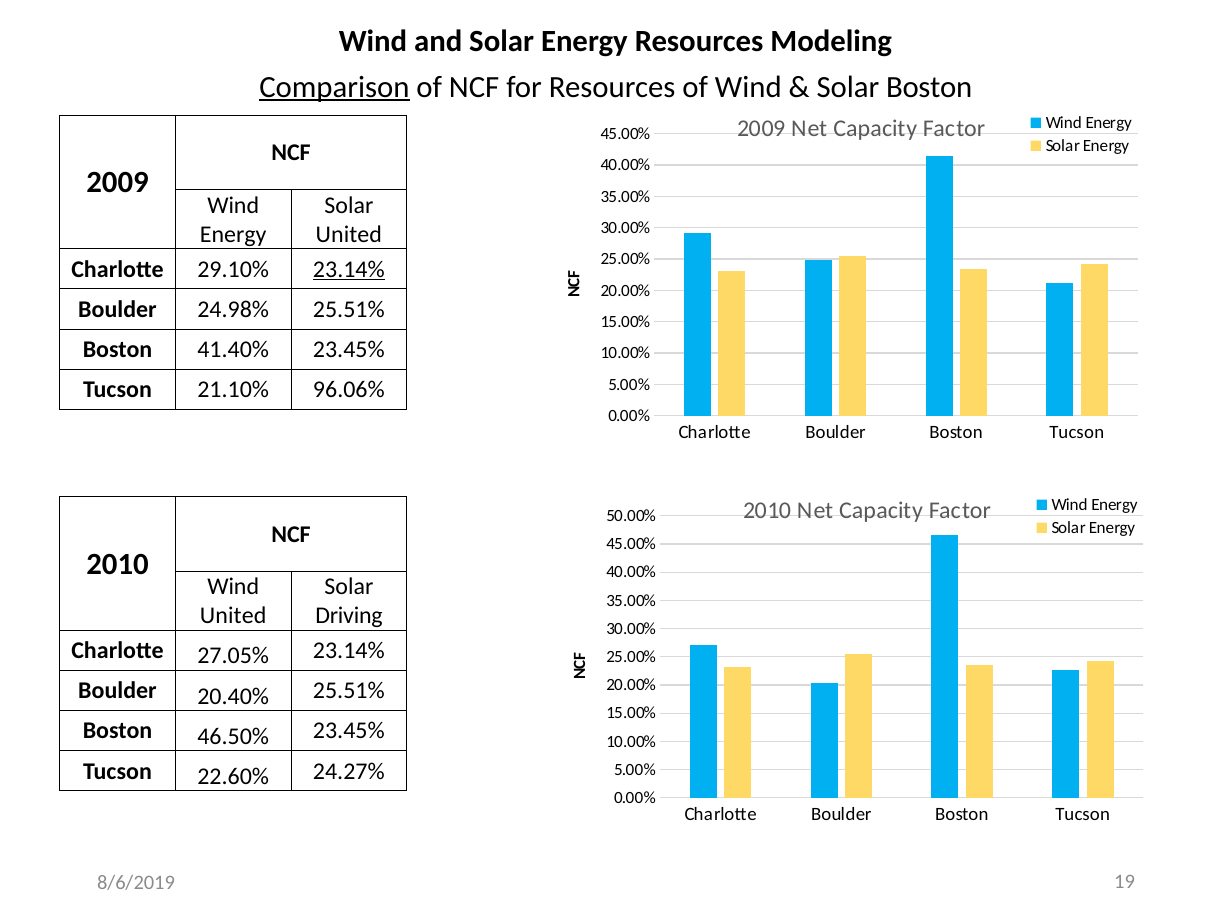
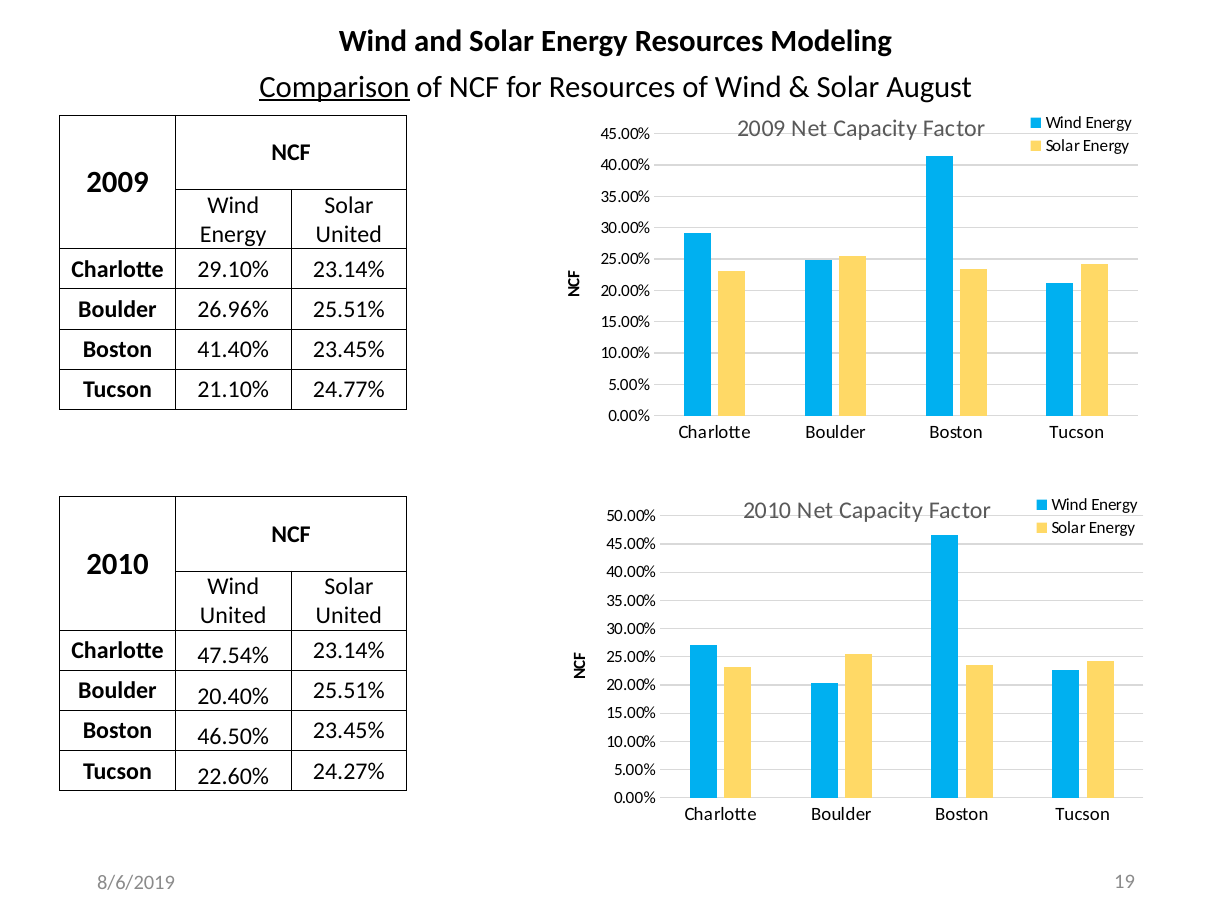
Solar Boston: Boston -> August (929, 87)
23.14% underline: present -> none (349, 269)
24.98%: 24.98% -> 26.96% (233, 310)
96.06%: 96.06% -> 24.77% (349, 390)
Driving: Driving -> United (349, 616)
27.05%: 27.05% -> 47.54% (233, 656)
